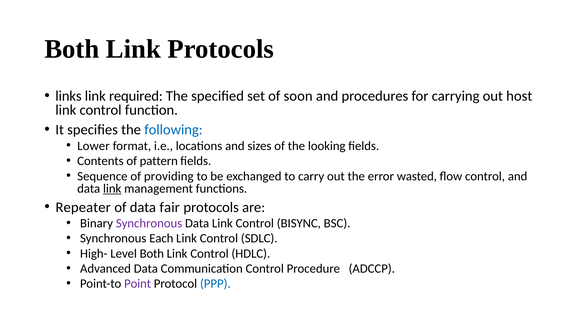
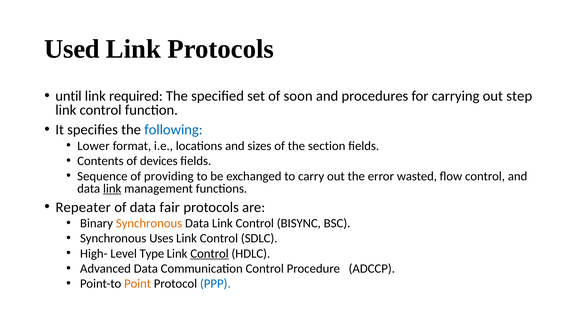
Both: Both -> Used (72, 49)
links: links -> until (69, 96)
host: host -> step (519, 96)
looking: looking -> section (327, 146)
pattern: pattern -> devices (159, 161)
Synchronous colour: purple -> orange (149, 223)
Each: Each -> Uses (161, 238)
Level Both: Both -> Type (152, 253)
Control underline: none -> present (210, 253)
Point colour: purple -> orange (138, 284)
